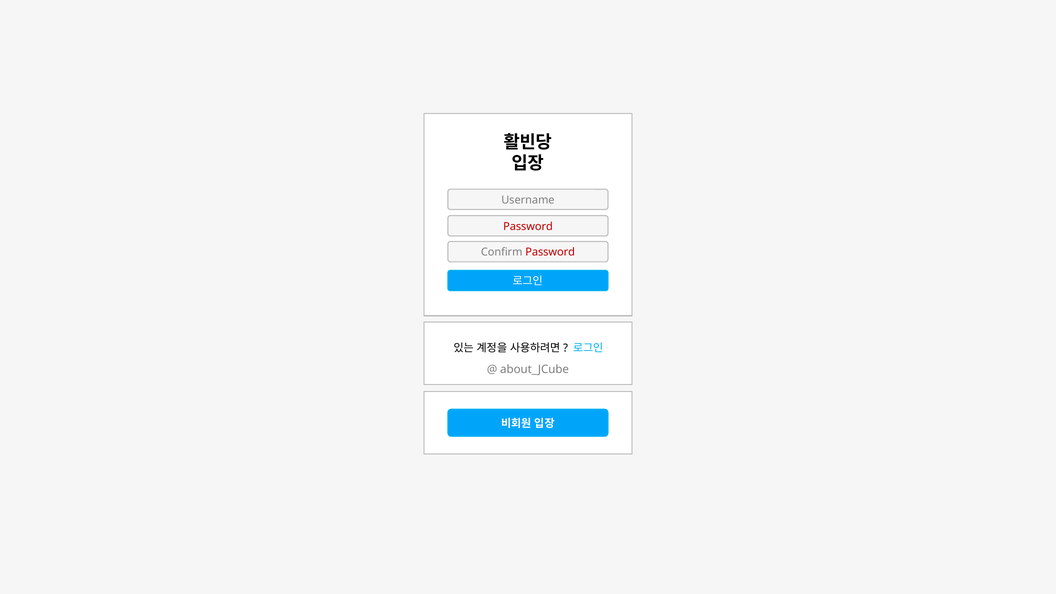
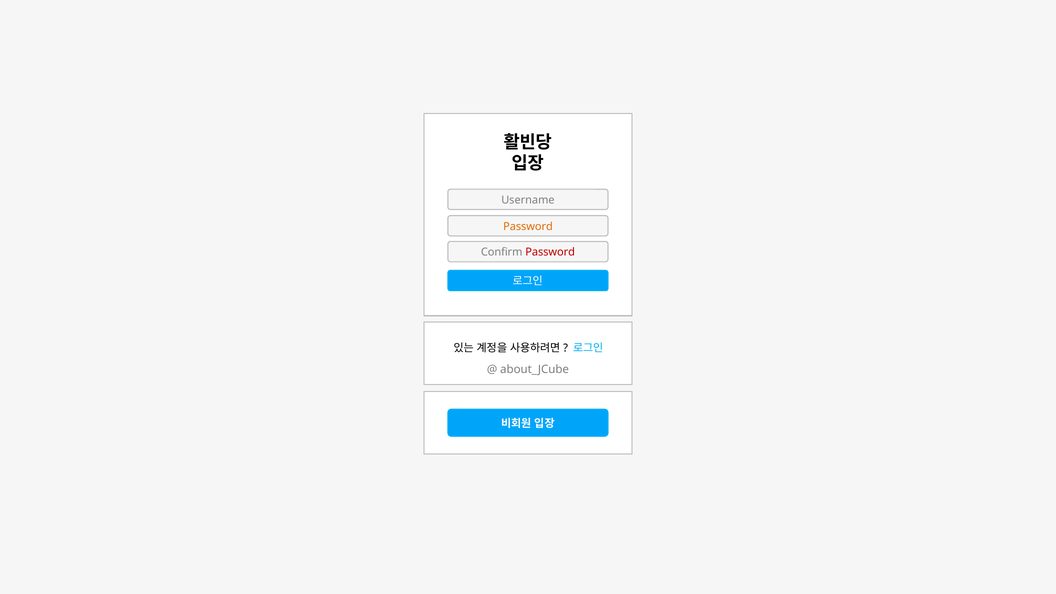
Password colour: red -> orange (528, 227)
